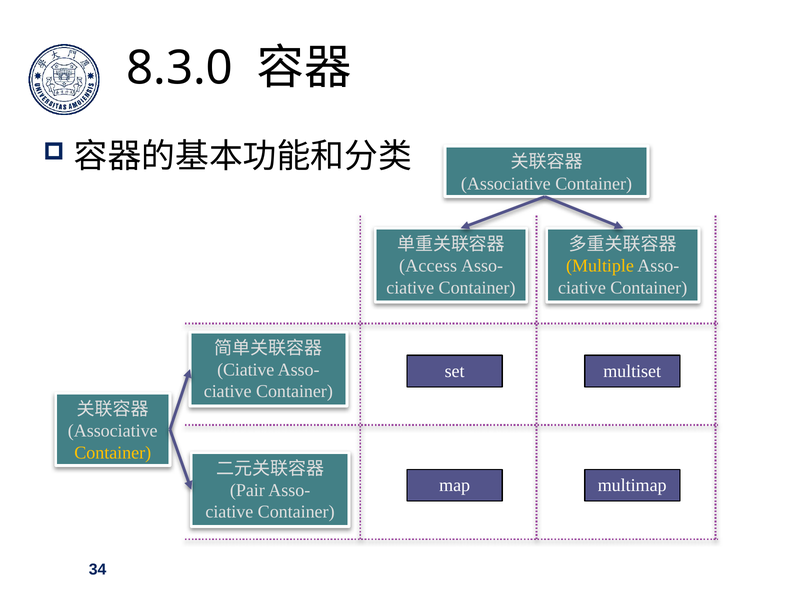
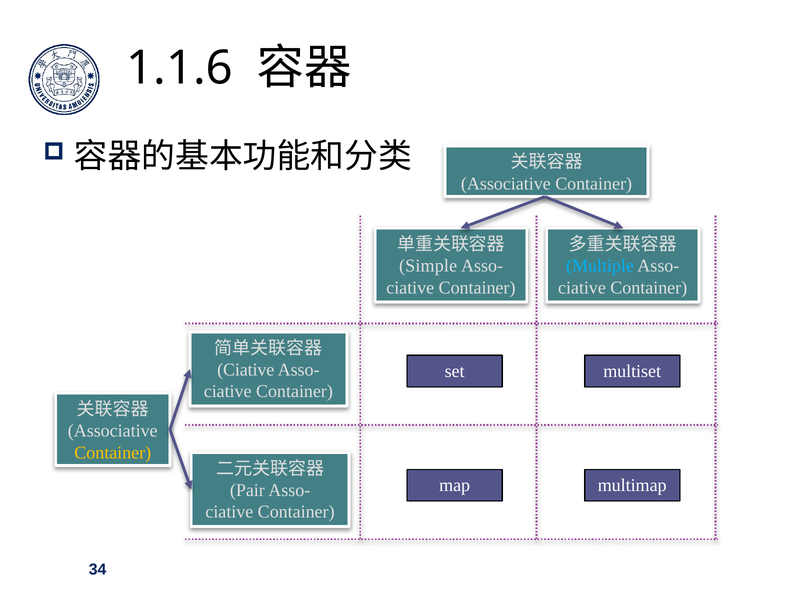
8.3.0: 8.3.0 -> 1.1.6 (180, 68)
Access: Access -> Simple (428, 266)
Multiple colour: yellow -> light blue (600, 266)
